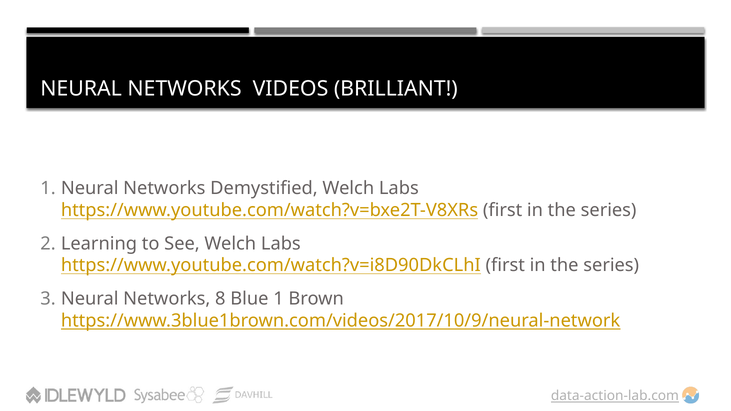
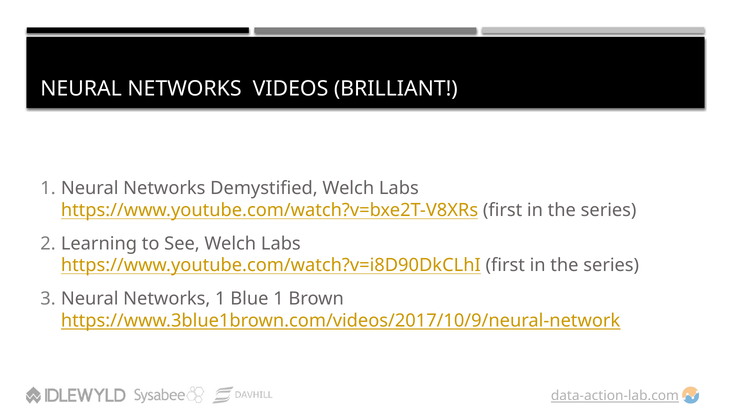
Networks 8: 8 -> 1 (220, 299)
